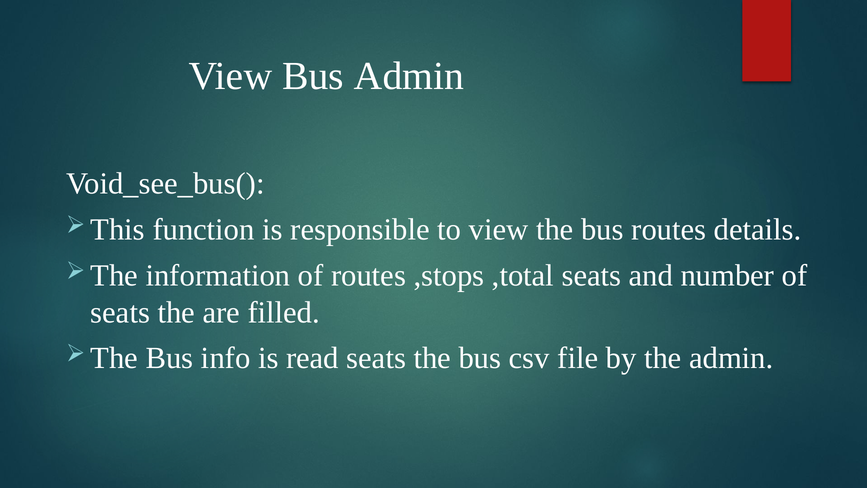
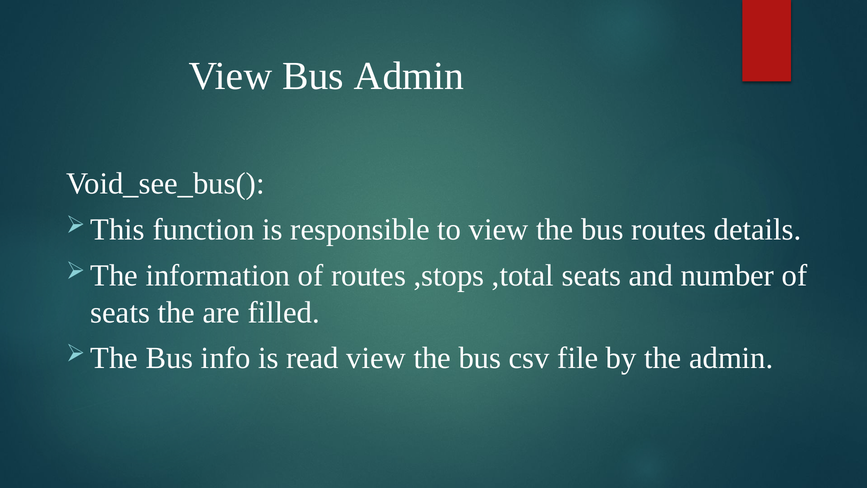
read seats: seats -> view (376, 358)
